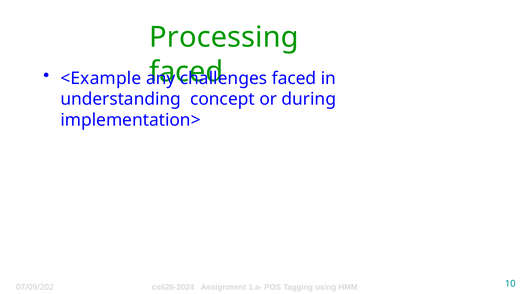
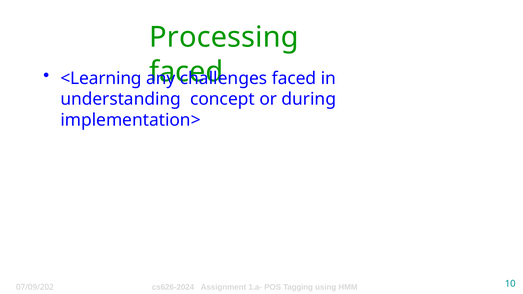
<Example: <Example -> <Learning (101, 78)
